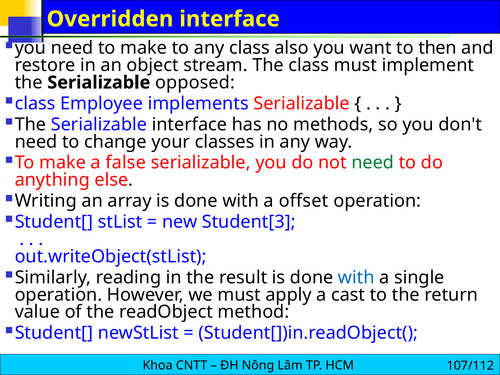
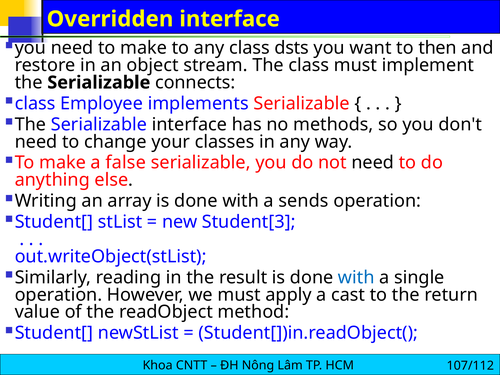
also: also -> dsts (292, 48)
opposed: opposed -> connects (195, 83)
need colour: green -> black (373, 163)
offset: offset -> sends (303, 201)
